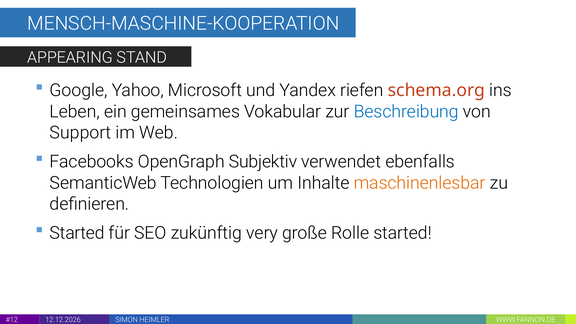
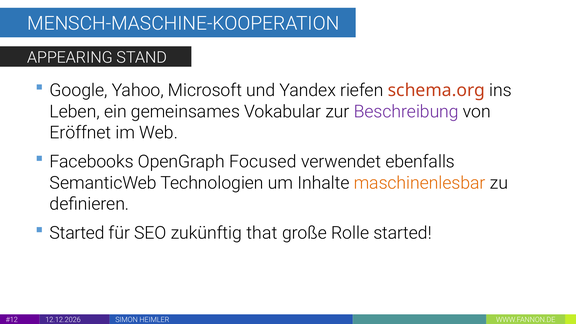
Beschreibung colour: blue -> purple (406, 112)
Support: Support -> Eröffnet (80, 133)
Subjektiv: Subjektiv -> Focused (263, 162)
very: very -> that (262, 233)
